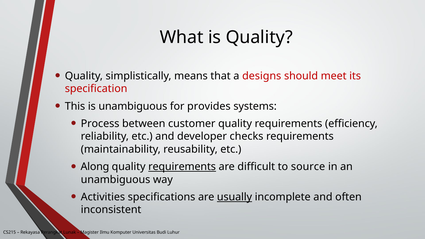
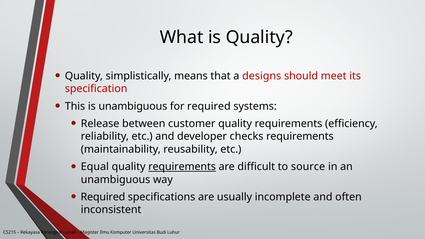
for provides: provides -> required (209, 106)
Process: Process -> Release (100, 124)
Along: Along -> Equal (95, 167)
Activities: Activities -> Required (103, 197)
usually underline: present -> none (235, 197)
